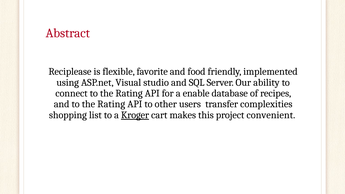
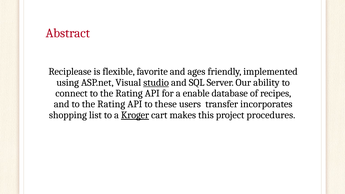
food: food -> ages (196, 72)
studio underline: none -> present (156, 83)
other: other -> these (166, 104)
complexities: complexities -> incorporates (266, 104)
convenient: convenient -> procedures (271, 115)
